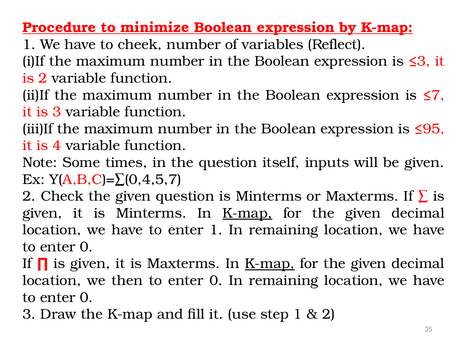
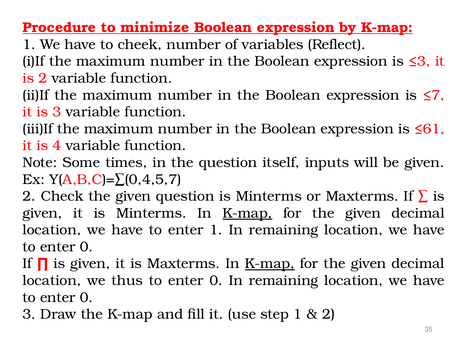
≤95: ≤95 -> ≤61 (429, 129)
then: then -> thus (127, 281)
